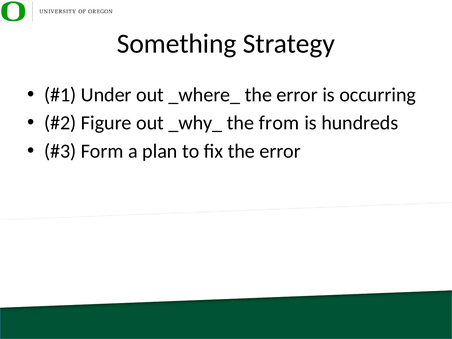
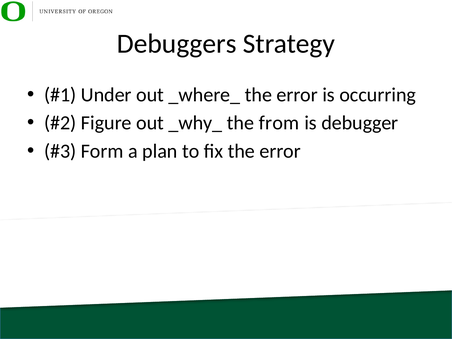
Something: Something -> Debuggers (177, 44)
hundreds: hundreds -> debugger (360, 123)
